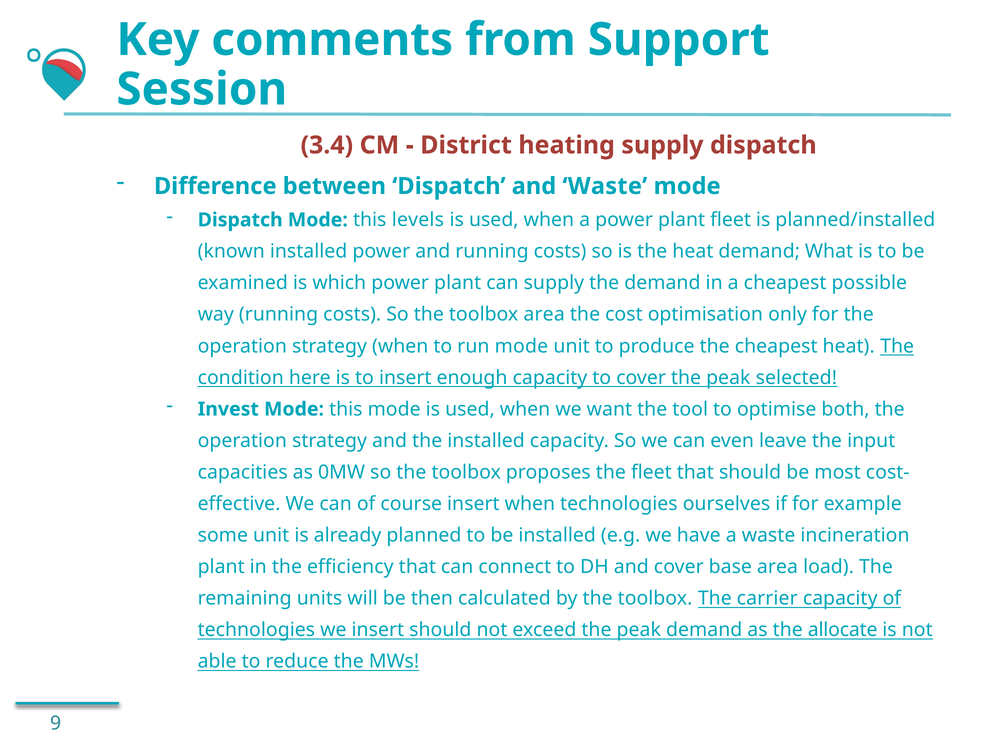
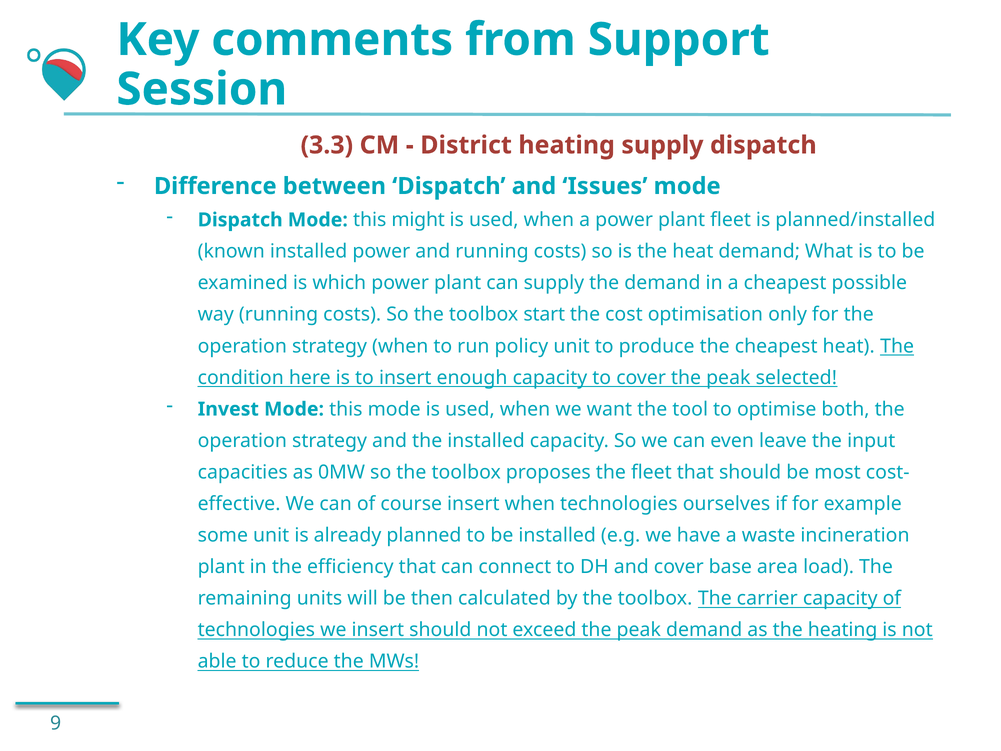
3.4: 3.4 -> 3.3 (327, 145)
and Waste: Waste -> Issues (605, 186)
levels: levels -> might (418, 220)
toolbox area: area -> start (544, 314)
run mode: mode -> policy (521, 346)
the allocate: allocate -> heating (843, 630)
